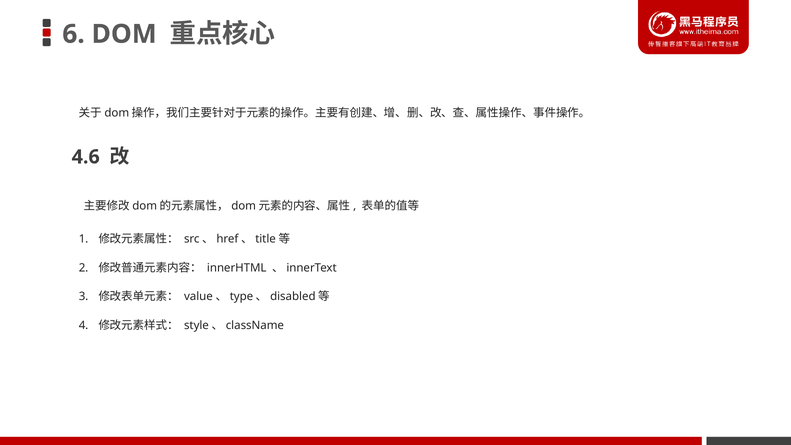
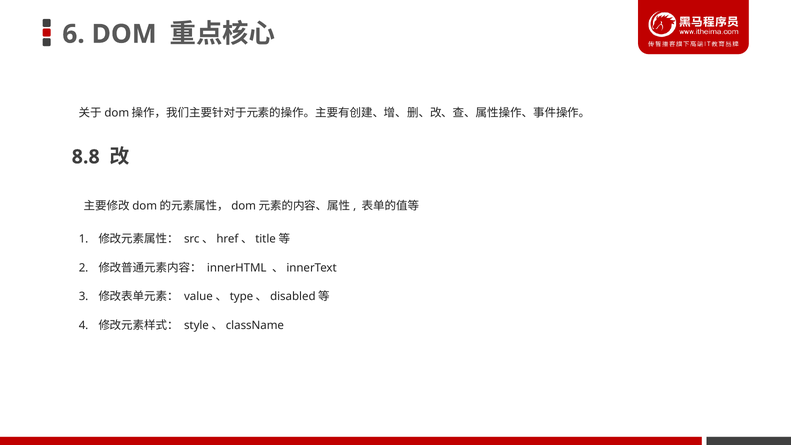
4.6: 4.6 -> 8.8 (86, 157)
